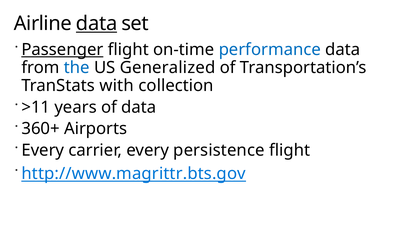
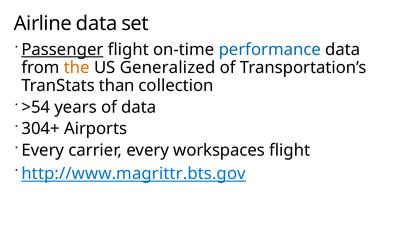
data underline: present -> none (97, 23)
the colour: blue -> orange (77, 67)
with: with -> than (117, 86)
>11: >11 -> >54 (36, 107)
360+: 360+ -> 304+ (41, 128)
persistence: persistence -> workspaces (219, 150)
